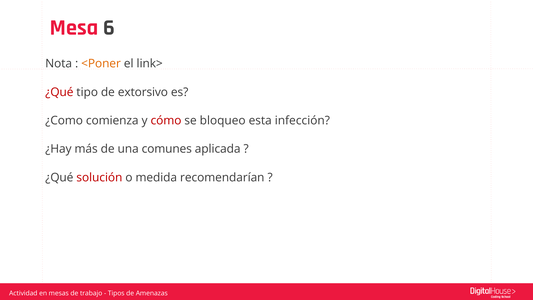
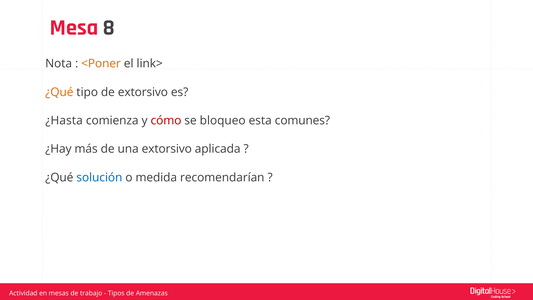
6: 6 -> 8 (109, 27)
¿Qué colour: red -> orange (59, 92)
¿Como: ¿Como -> ¿Hasta (64, 121)
infección: infección -> comunes (302, 121)
una comunes: comunes -> extorsivo (167, 149)
solución colour: red -> blue (99, 177)
